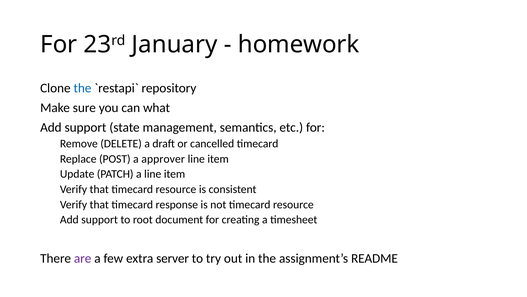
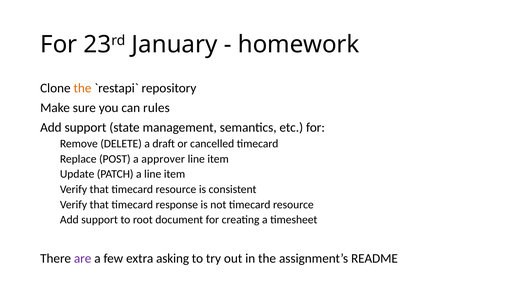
the colour: blue -> orange (82, 88)
what: what -> rules (156, 108)
server: server -> asking (173, 258)
